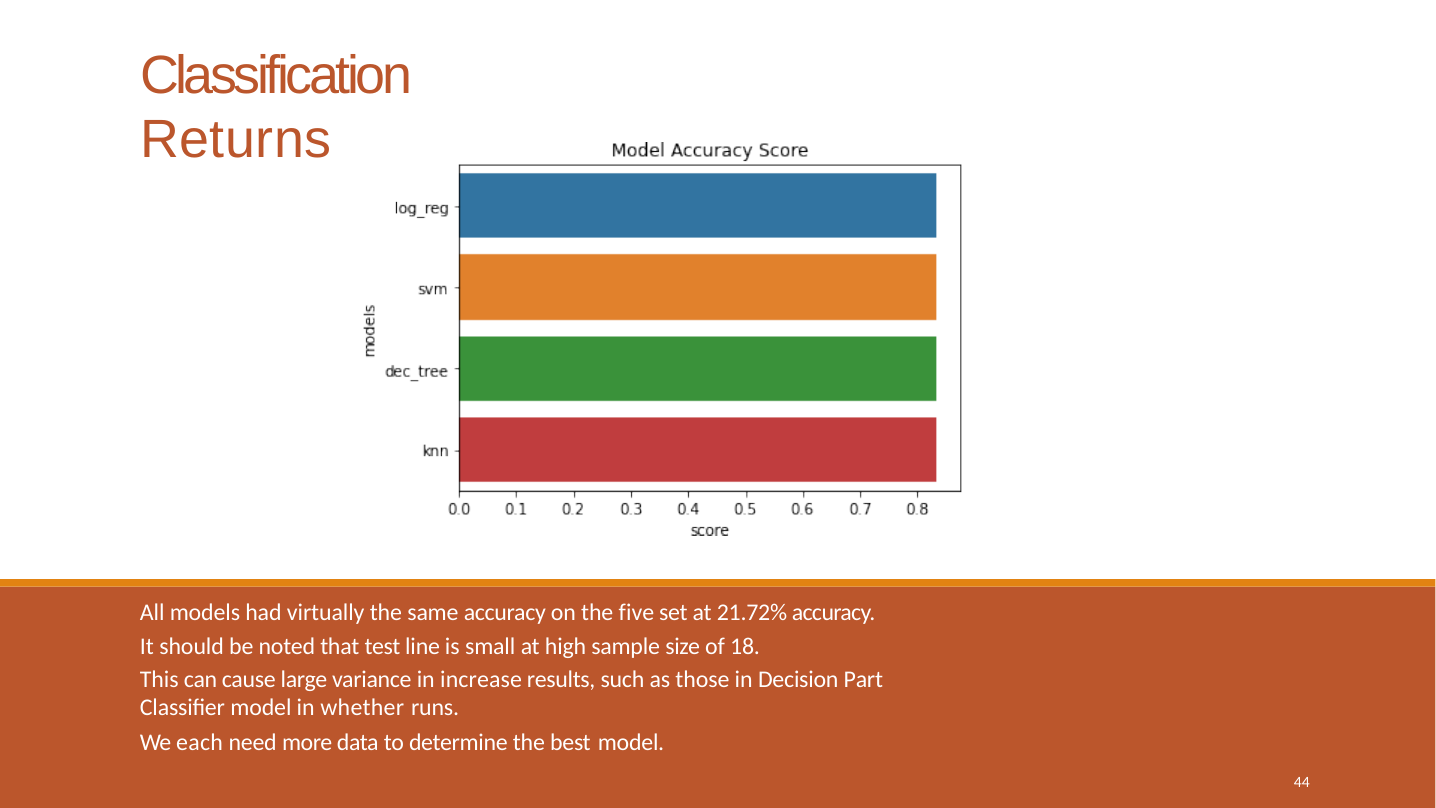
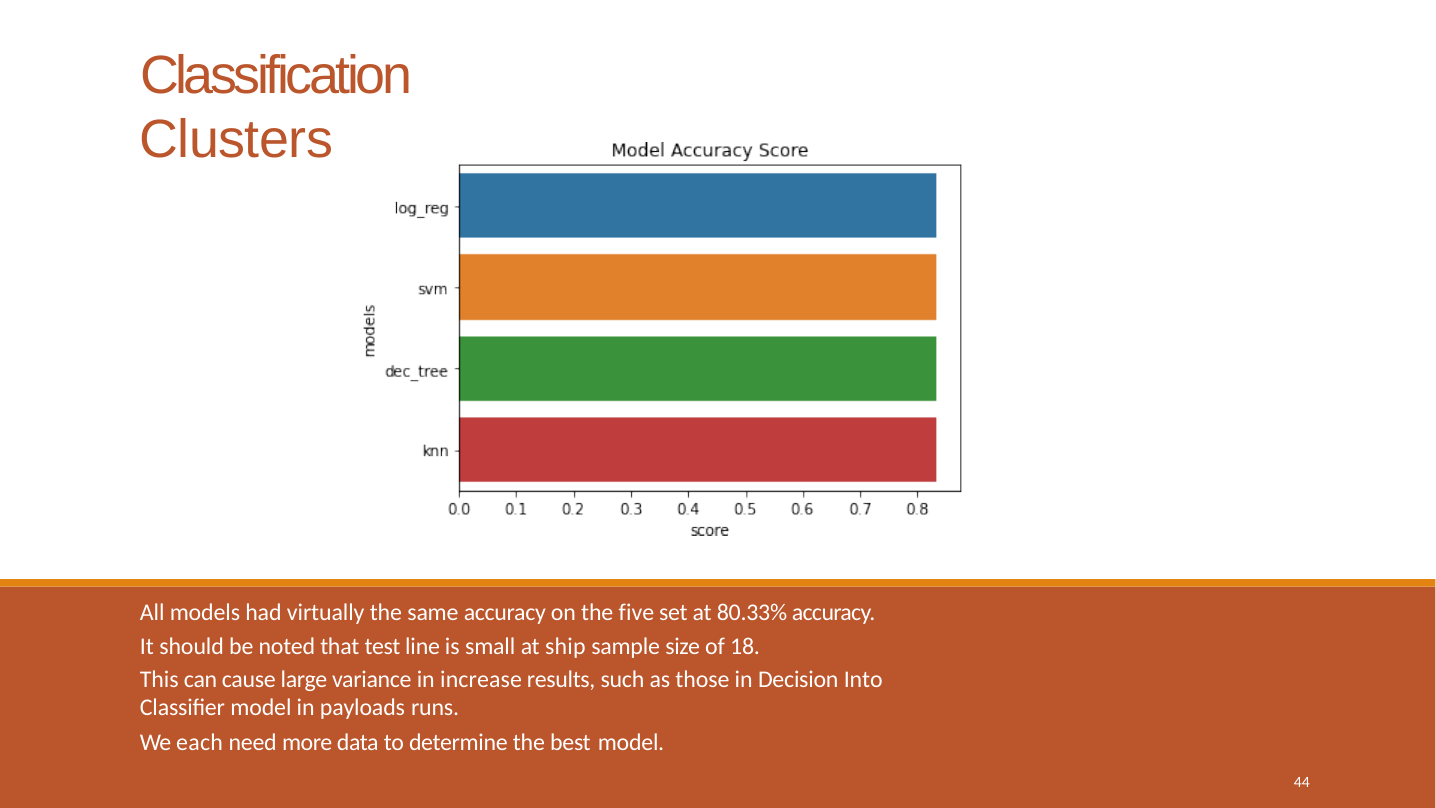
Returns: Returns -> Clusters (236, 140)
21.72%: 21.72% -> 80.33% (752, 612)
high: high -> ship (565, 647)
Part: Part -> Into (863, 679)
whether: whether -> payloads (362, 708)
